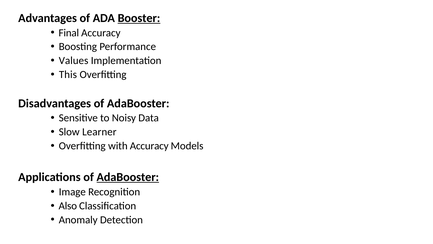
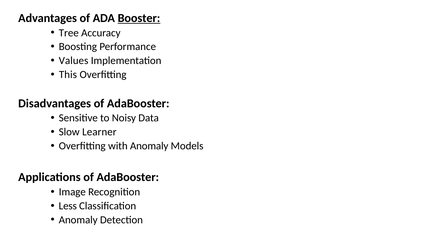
Final: Final -> Tree (69, 33)
with Accuracy: Accuracy -> Anomaly (149, 146)
AdaBooster underline: present -> none (128, 177)
Also: Also -> Less (68, 206)
